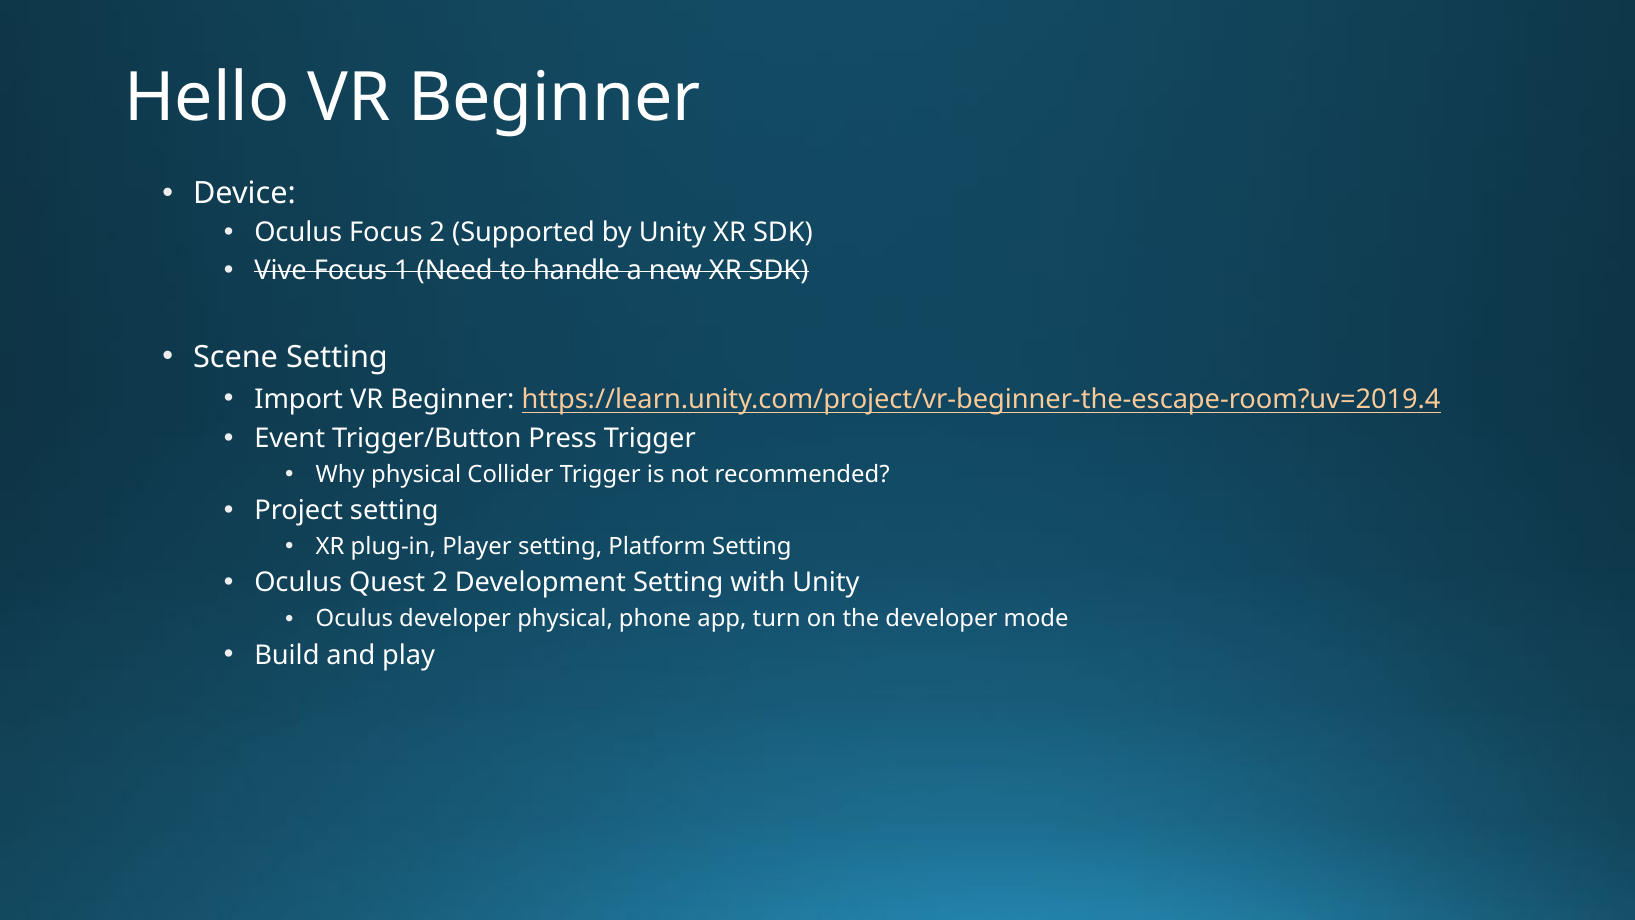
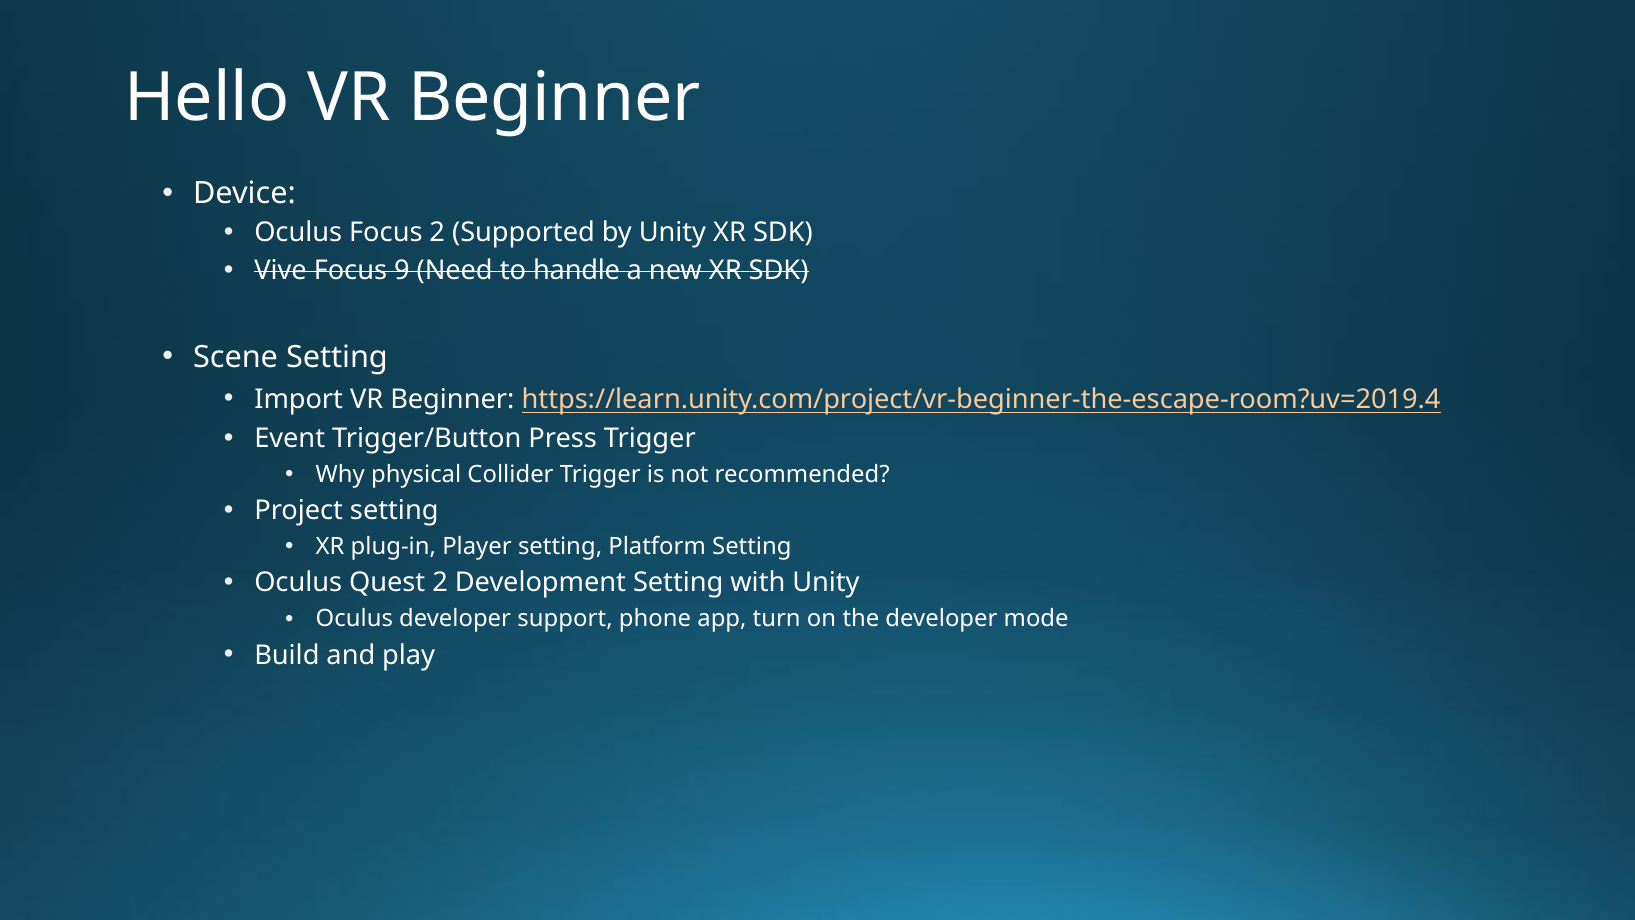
1: 1 -> 9 (402, 271)
developer physical: physical -> support (565, 619)
